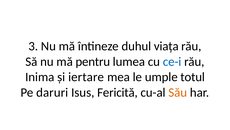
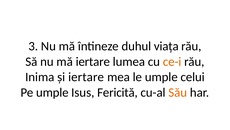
mă pentru: pentru -> iertare (93, 61)
ce-i colour: blue -> orange (172, 61)
totul: totul -> celui (193, 77)
Pe daruri: daruri -> umple (52, 92)
